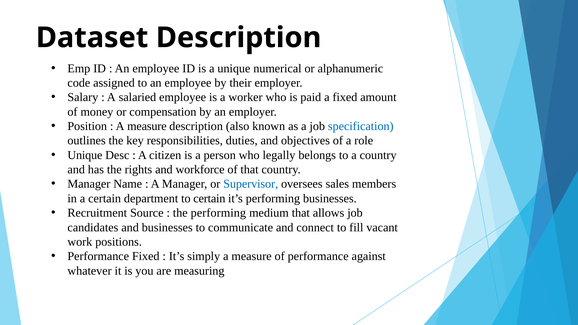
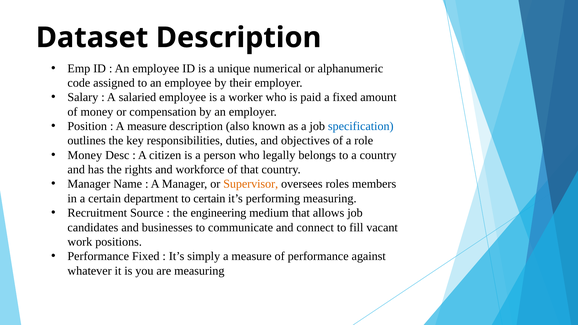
Unique: Unique -> Money (85, 155)
Supervisor colour: blue -> orange (251, 184)
sales: sales -> roles (337, 184)
performing businesses: businesses -> measuring (330, 199)
the performing: performing -> engineering (218, 213)
